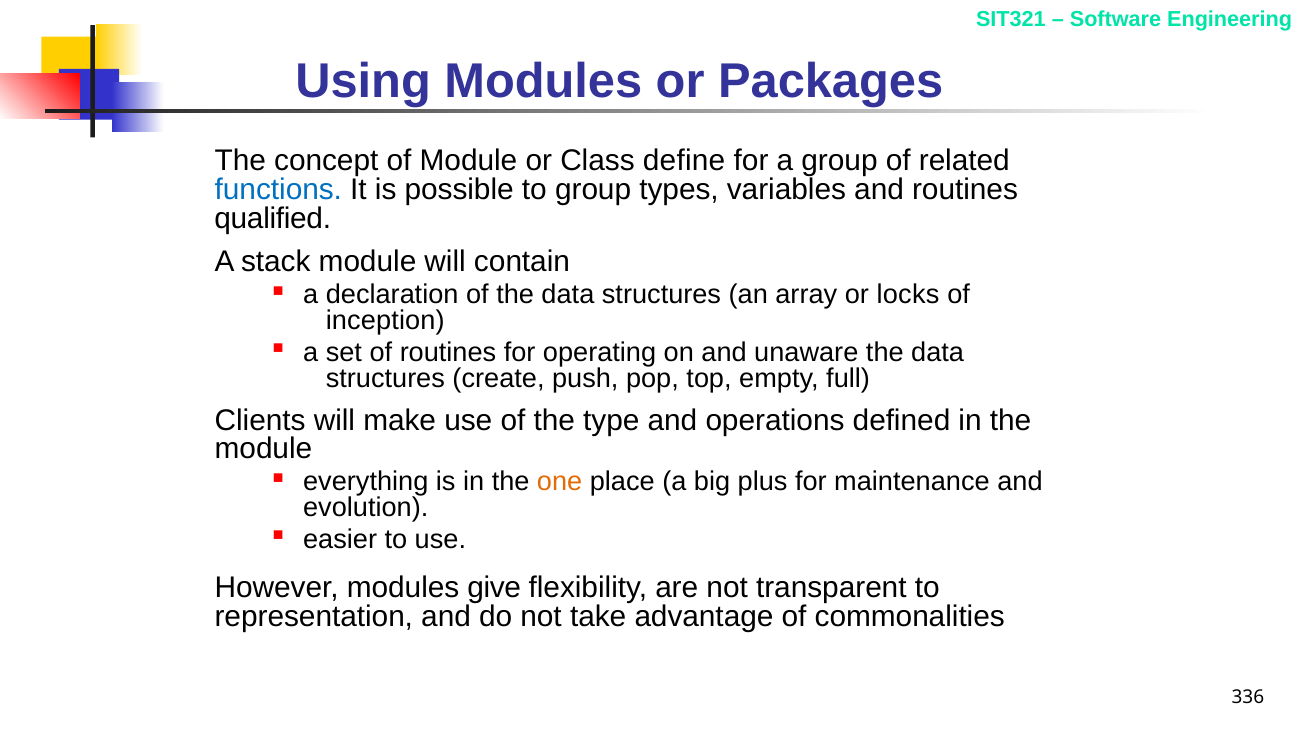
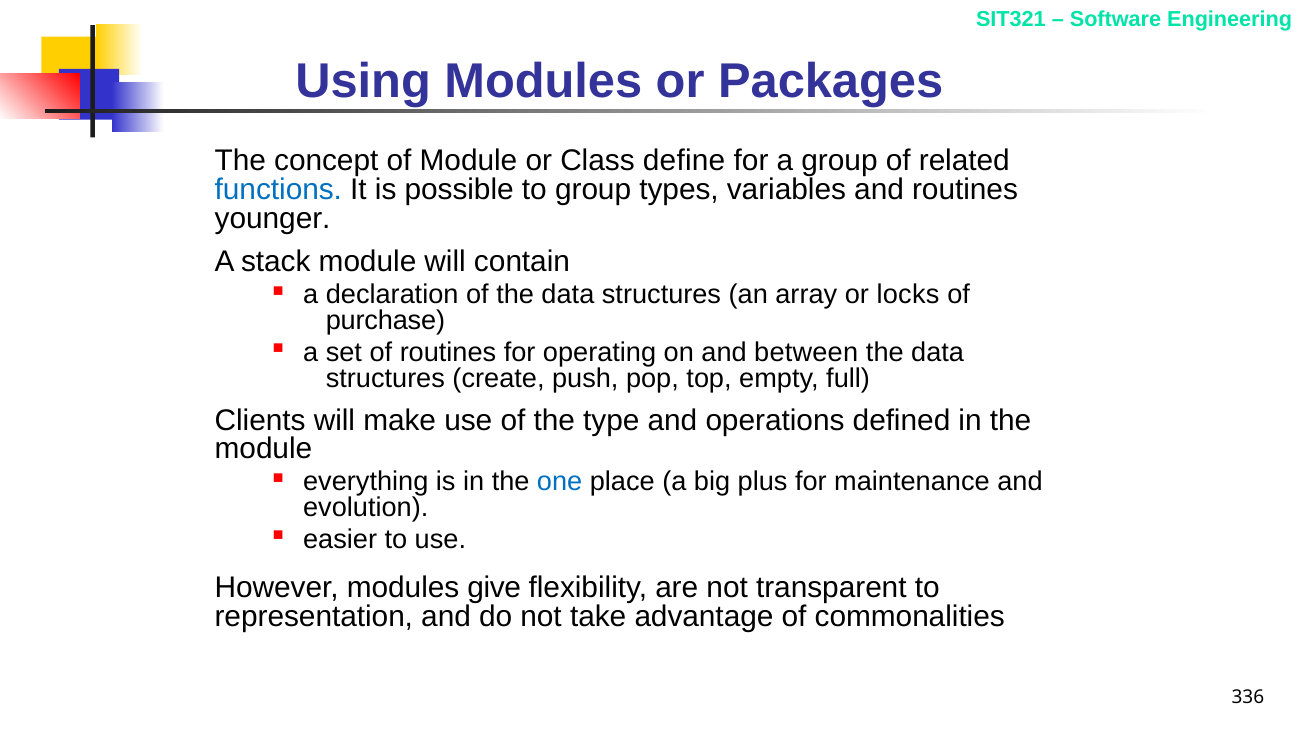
qualified: qualified -> younger (273, 218)
inception: inception -> purchase (385, 321)
unaware: unaware -> between (806, 352)
one colour: orange -> blue (560, 482)
